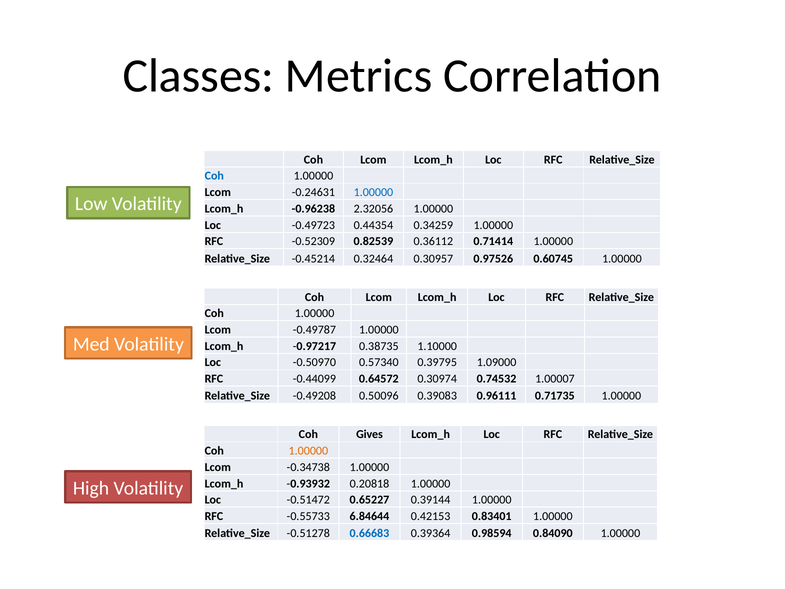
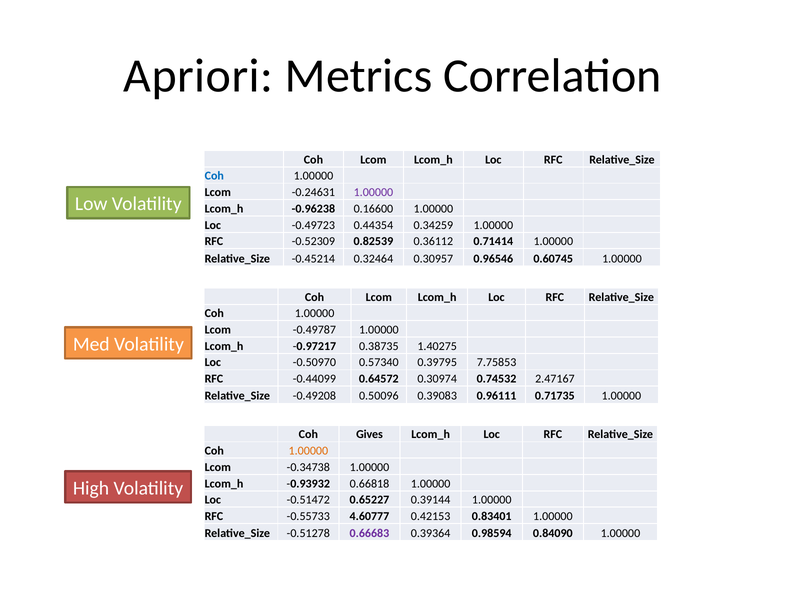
Classes: Classes -> Apriori (198, 76)
1.00000 colour: blue -> purple (373, 192)
2.32056: 2.32056 -> 0.16600 (373, 209)
0.97526: 0.97526 -> 0.96546 (493, 258)
1.10000: 1.10000 -> 1.40275 (437, 346)
1.09000: 1.09000 -> 7.75853 (497, 362)
1.00007: 1.00007 -> 2.47167 (555, 379)
0.20818: 0.20818 -> 0.66818 (369, 483)
6.84644: 6.84644 -> 4.60777 (369, 516)
0.66683 colour: blue -> purple (369, 533)
